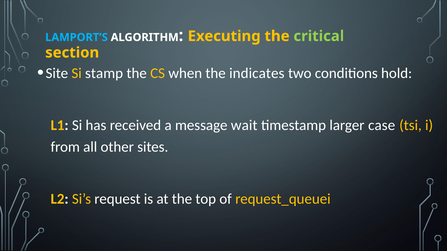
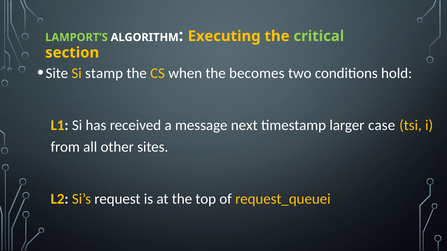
LAMPORT’S colour: light blue -> light green (77, 37)
indicates: indicates -> becomes (257, 73)
wait: wait -> next (244, 126)
